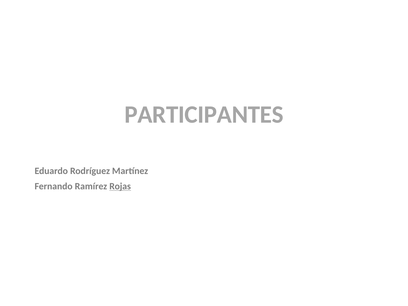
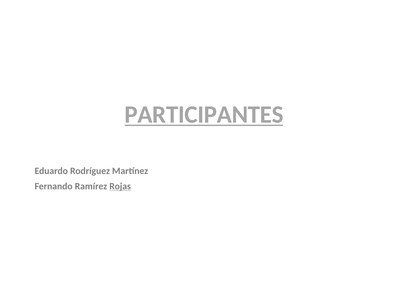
PARTICIPANTES underline: none -> present (204, 115)
